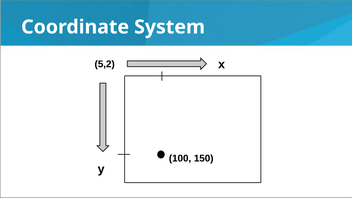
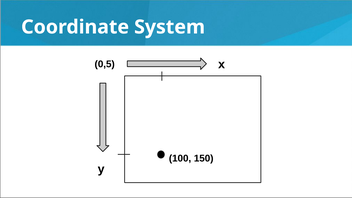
5,2: 5,2 -> 0,5 (105, 64)
